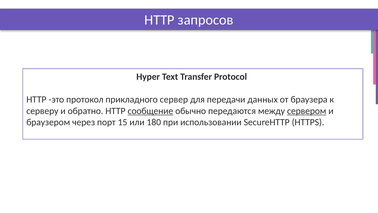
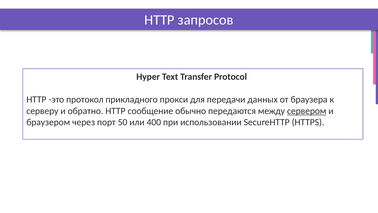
сервер: сервер -> прокси (174, 99)
сообщение underline: present -> none (150, 111)
15: 15 -> 50 (123, 122)
180: 180 -> 400 (154, 122)
